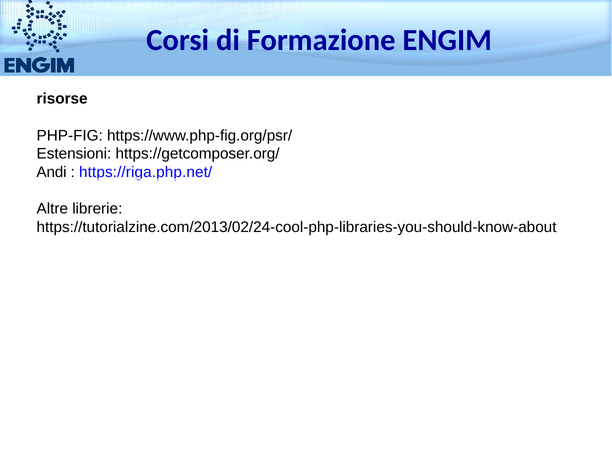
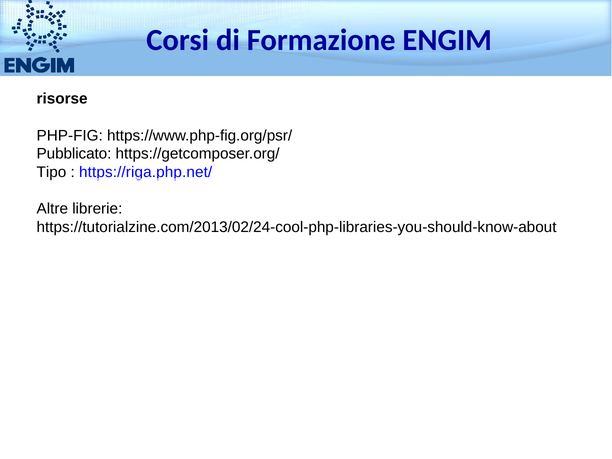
Estensioni: Estensioni -> Pubblicato (74, 154)
Andi: Andi -> Tipo (51, 172)
